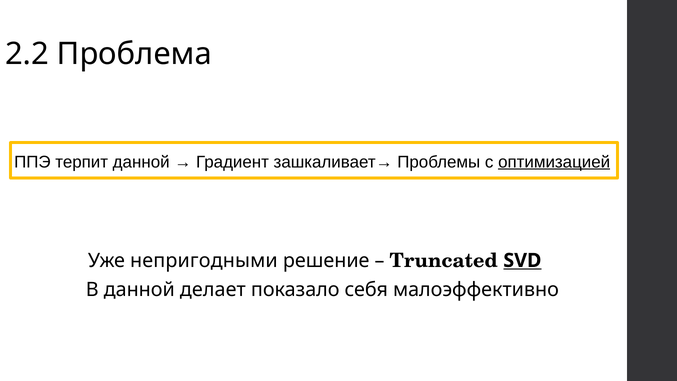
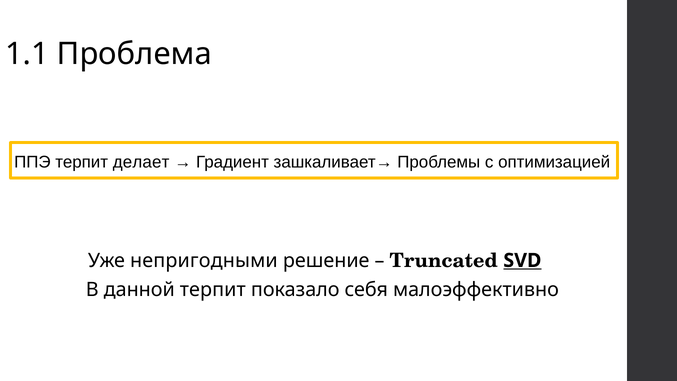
2.2: 2.2 -> 1.1 (27, 54)
терпит данной: данной -> делает (141, 162)
оптимизацией underline: present -> none (554, 162)
данной делает: делает -> терпит (213, 289)
